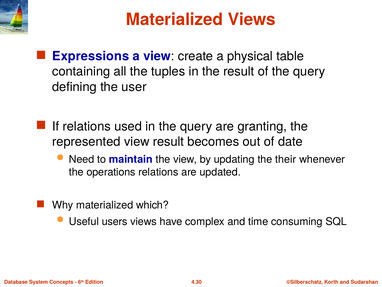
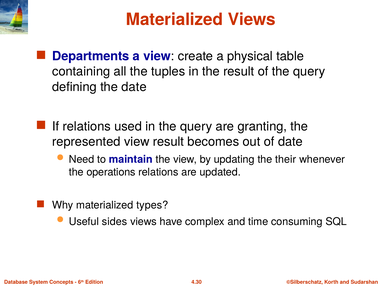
Expressions: Expressions -> Departments (91, 56)
the user: user -> date (134, 87)
which: which -> types (152, 205)
users: users -> sides (115, 221)
